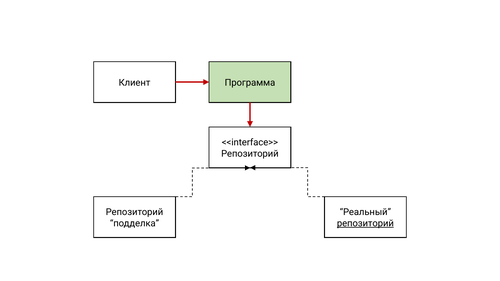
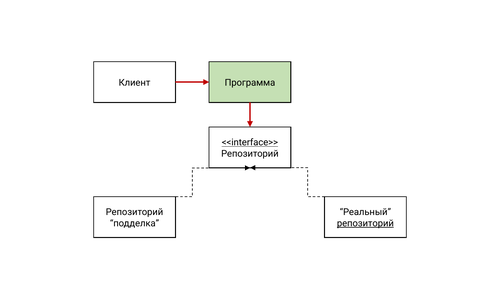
<<interface>> underline: none -> present (250, 143)
